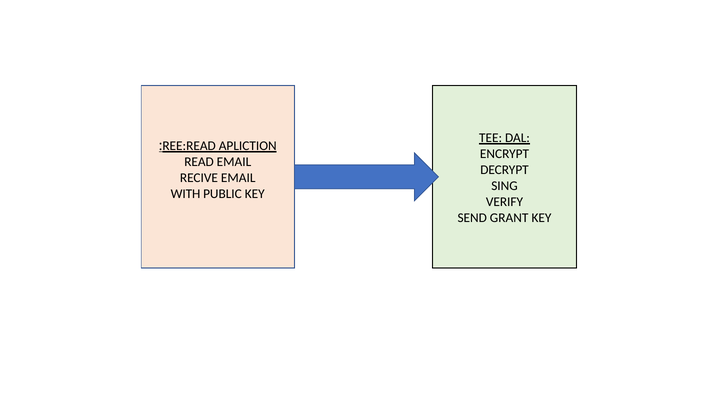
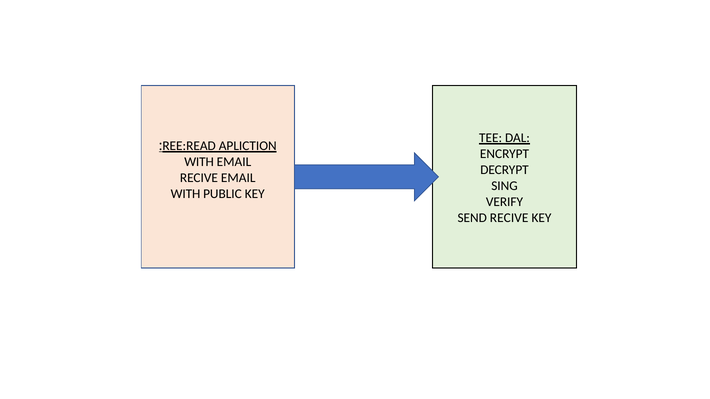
READ: READ -> WITH (199, 162)
SEND GRANT: GRANT -> RECIVE (509, 218)
